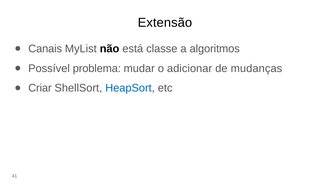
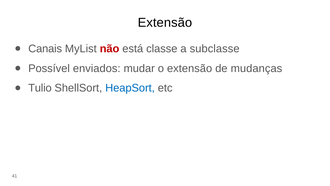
não colour: black -> red (110, 49)
algoritmos: algoritmos -> subclasse (215, 49)
problema: problema -> enviados (97, 68)
o adicionar: adicionar -> extensão (190, 68)
Criar: Criar -> Tulio (40, 88)
